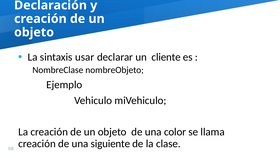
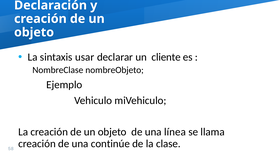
color: color -> línea (175, 131)
siguiente: siguiente -> continúe (110, 143)
